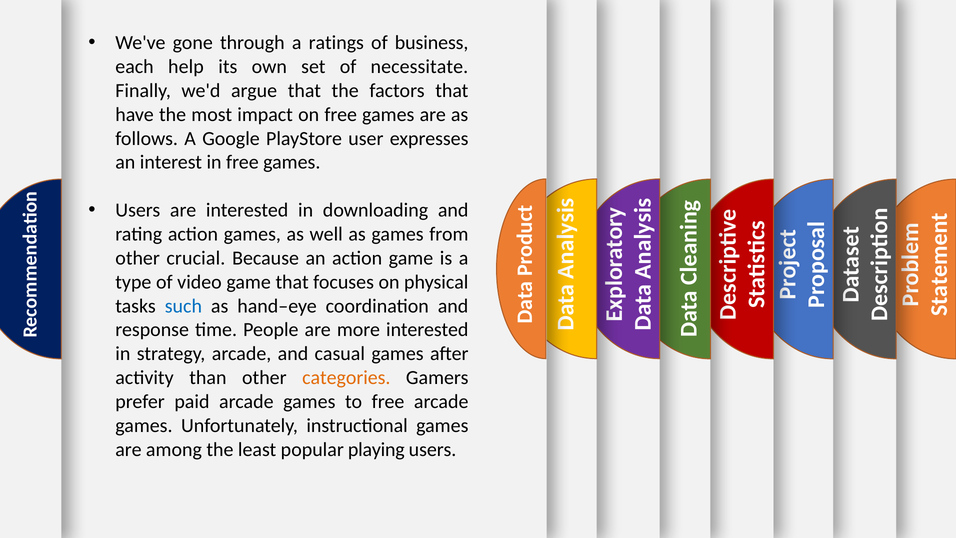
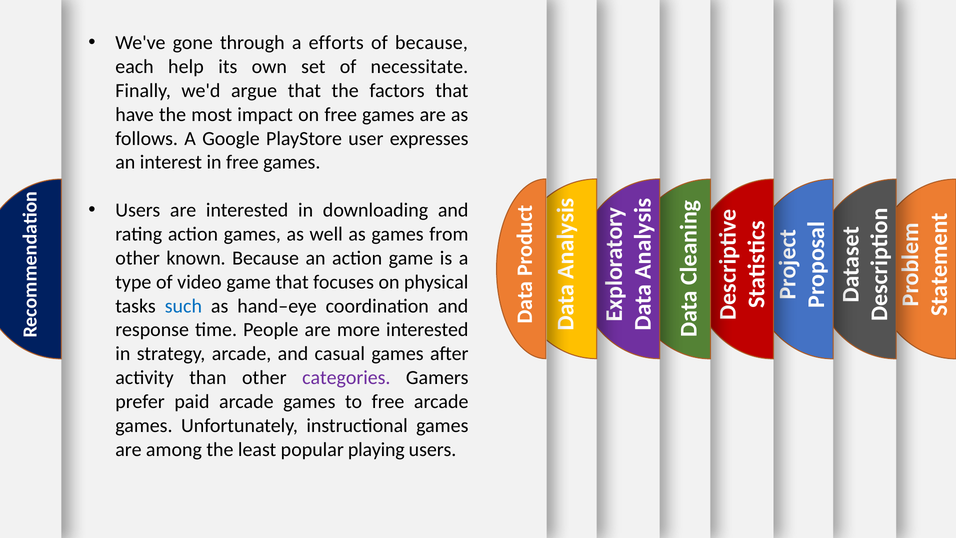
ratings: ratings -> efforts (336, 43)
of business: business -> because (431, 43)
crucial: crucial -> known (196, 258)
categories colour: orange -> purple (346, 378)
